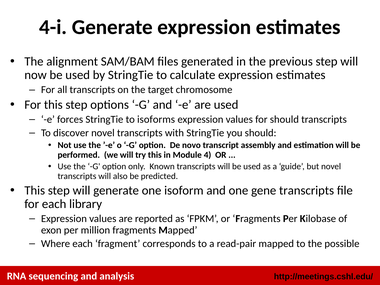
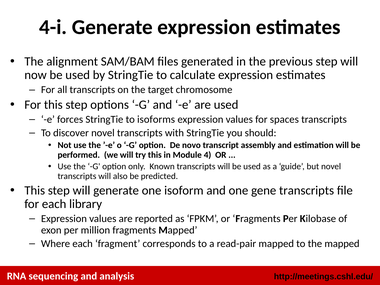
for should: should -> spaces (284, 119)
the possible: possible -> mapped (342, 244)
